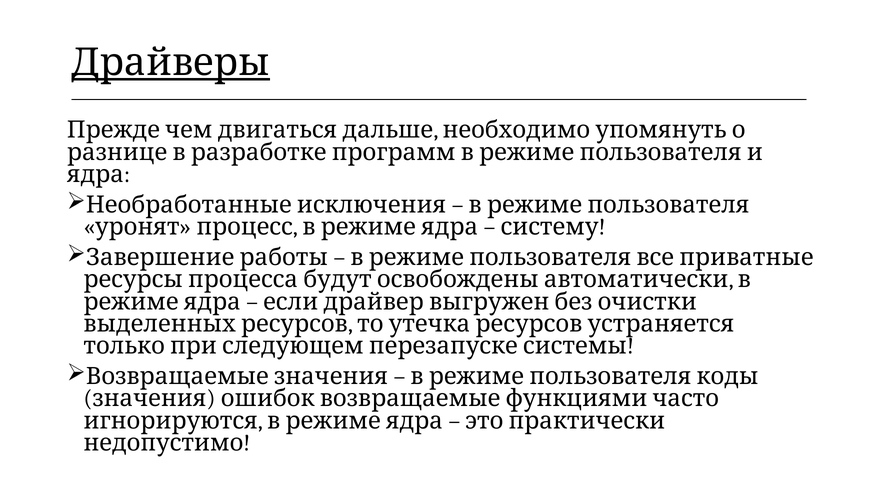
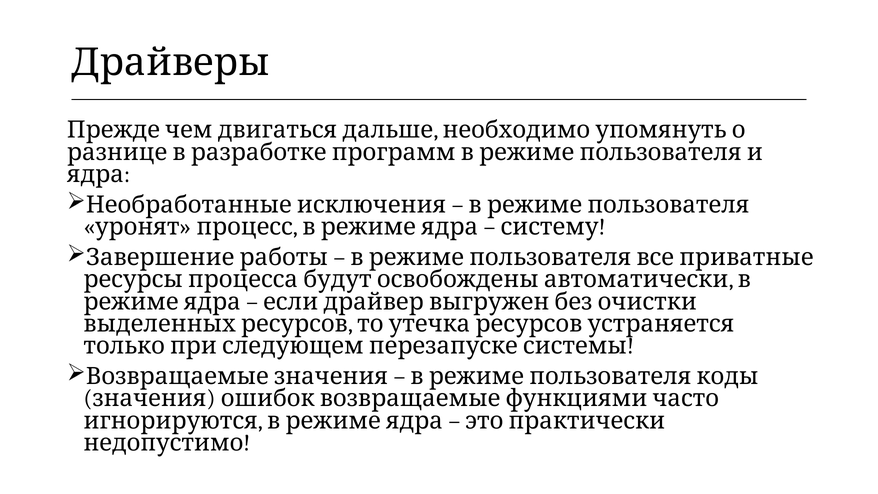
Драйверы underline: present -> none (171, 63)
